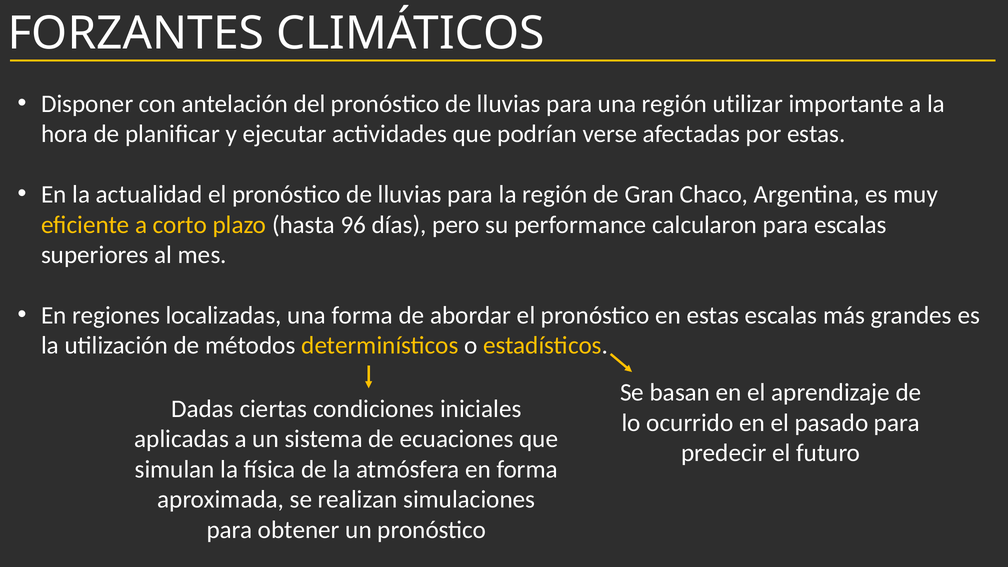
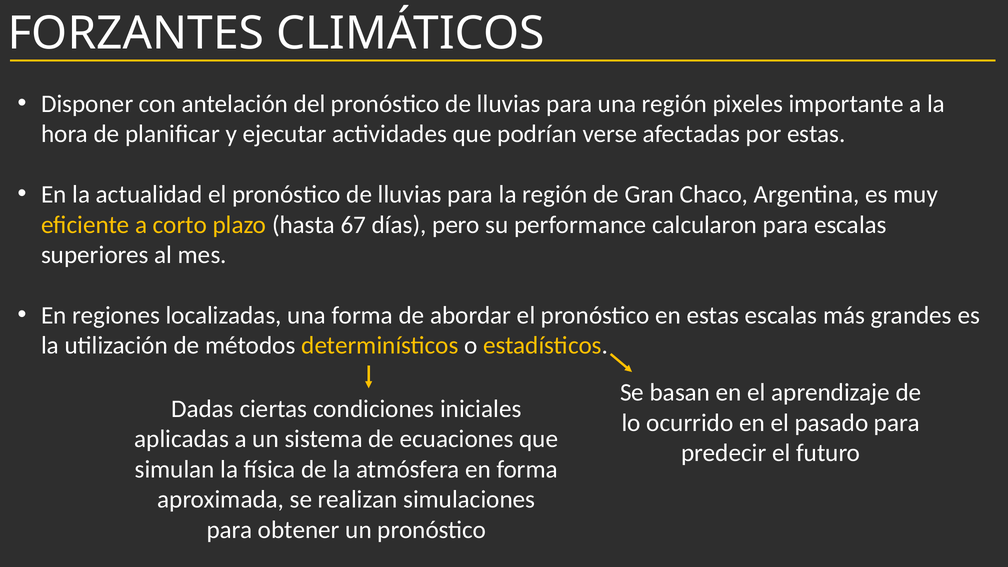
utilizar: utilizar -> pixeles (748, 104)
96: 96 -> 67 (353, 225)
